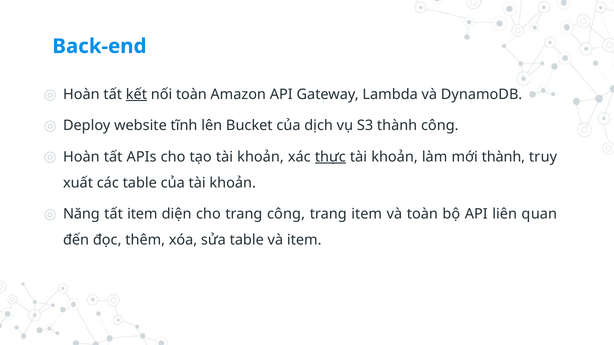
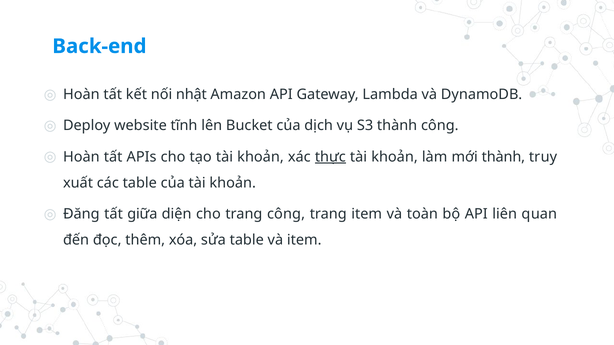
kết underline: present -> none (136, 95)
nối toàn: toàn -> nhật (191, 95)
Năng: Năng -> Đăng (81, 214)
tất item: item -> giữa (142, 214)
